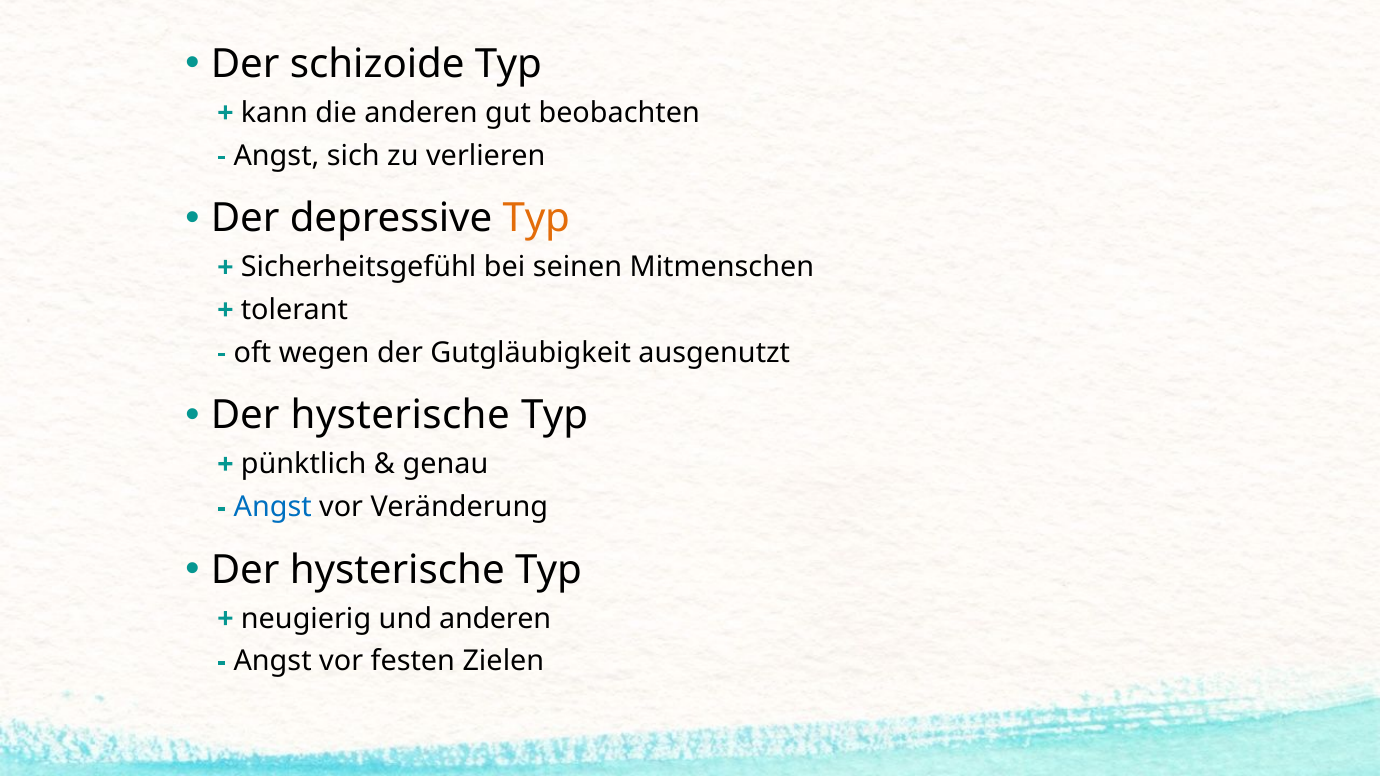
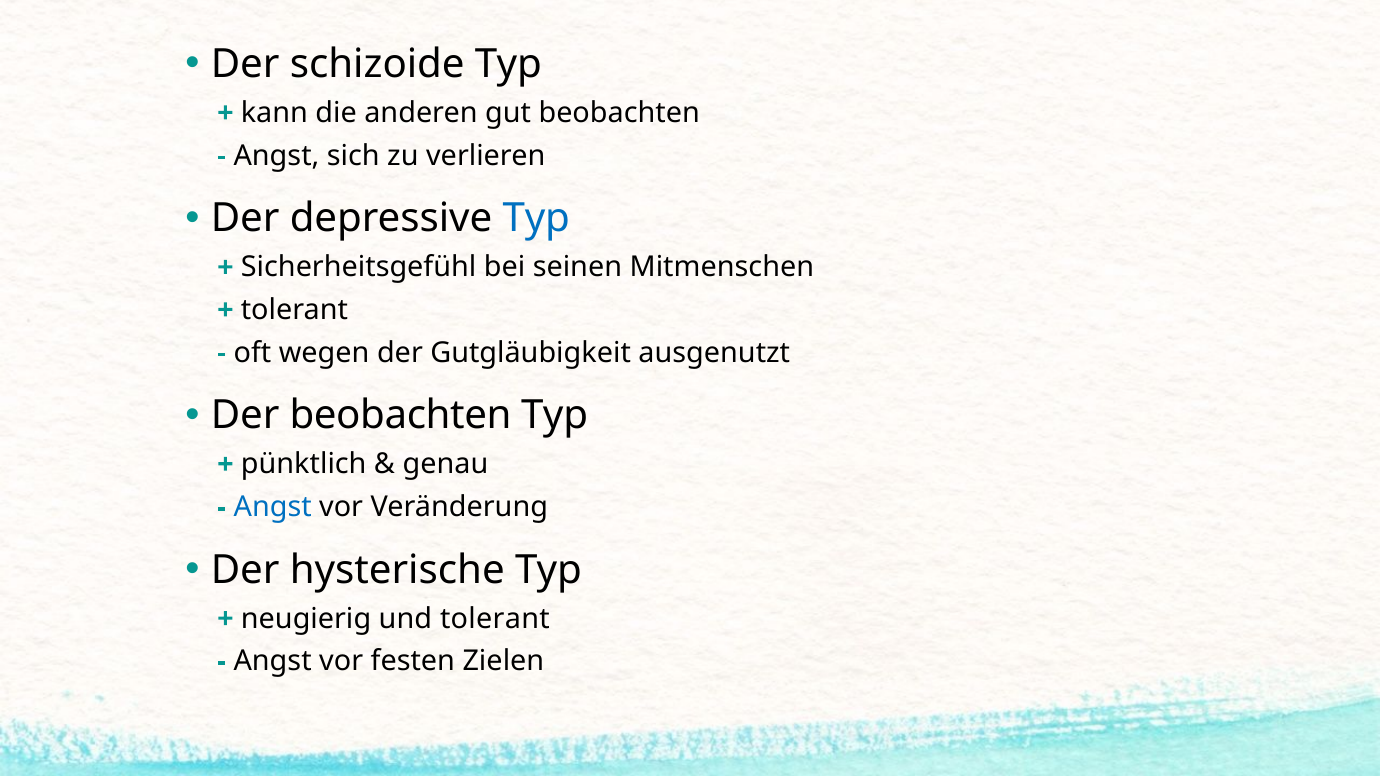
Typ colour: orange -> blue (536, 219)
hysterische: hysterische -> beobachten (401, 416)
und anderen: anderen -> tolerant (495, 619)
